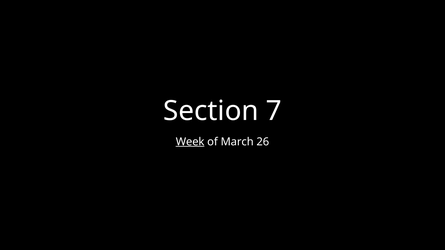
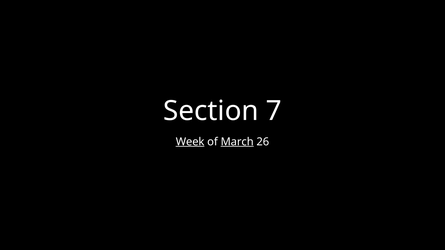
March underline: none -> present (237, 142)
